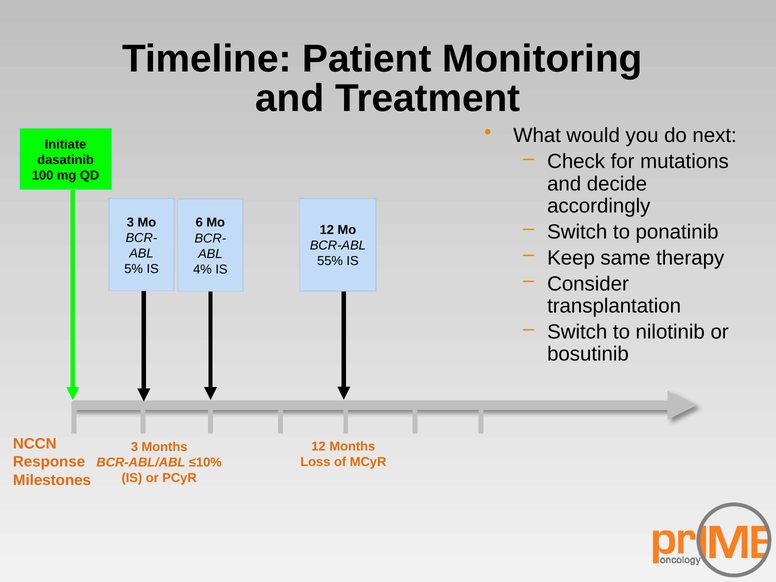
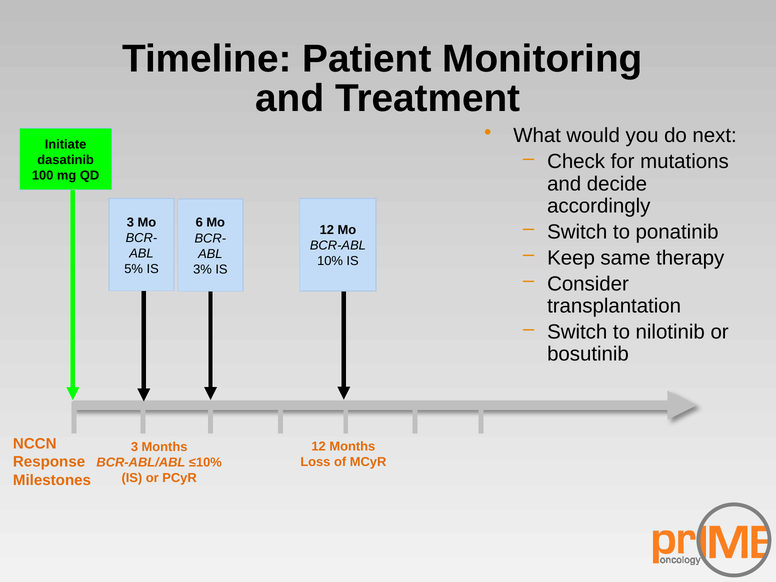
55%: 55% -> 10% (330, 261)
4%: 4% -> 3% (202, 269)
